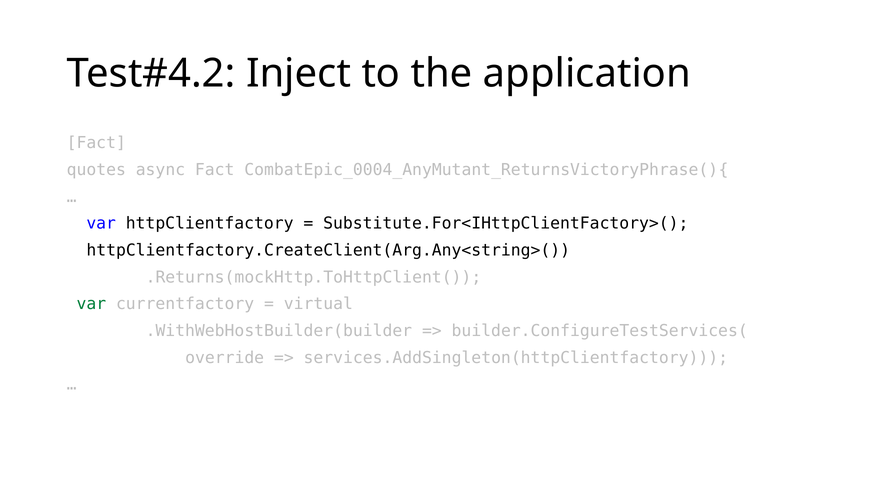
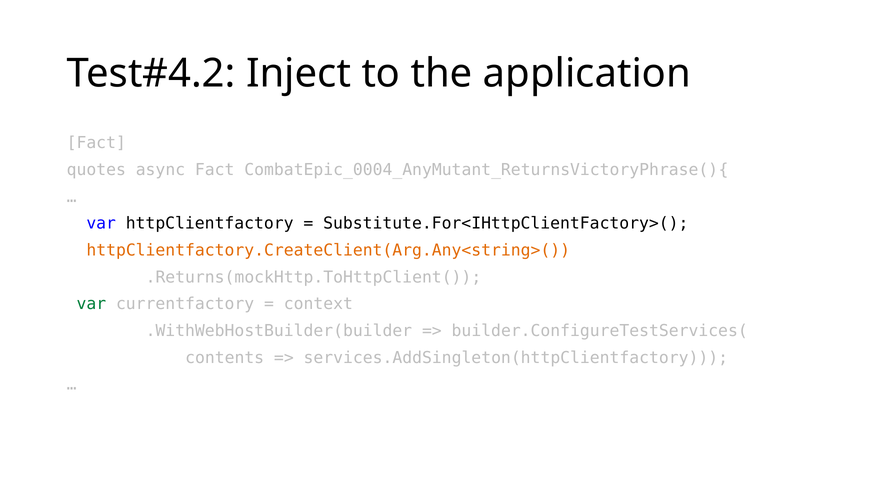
httpClientfactory.CreateClient(Arg.Any<string>( colour: black -> orange (328, 250)
virtual: virtual -> context (318, 304)
override: override -> contents (225, 358)
